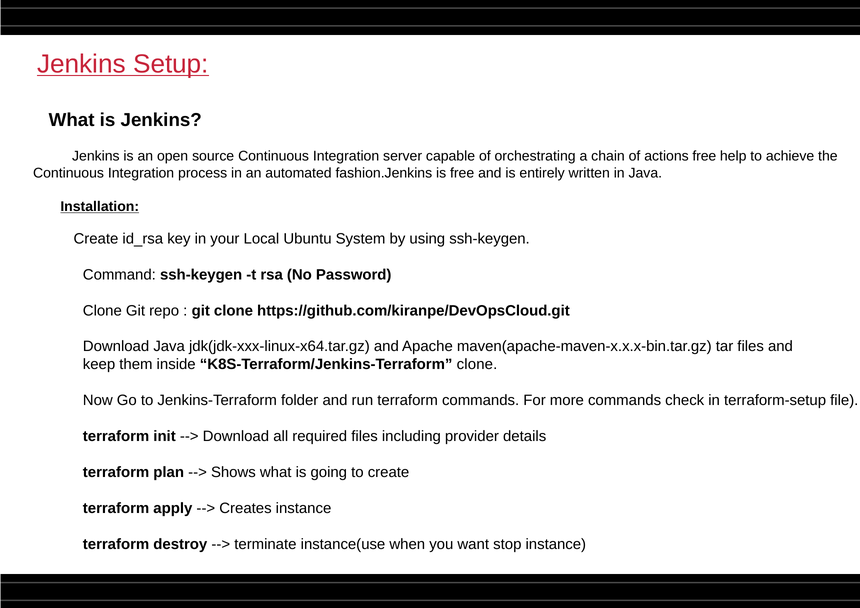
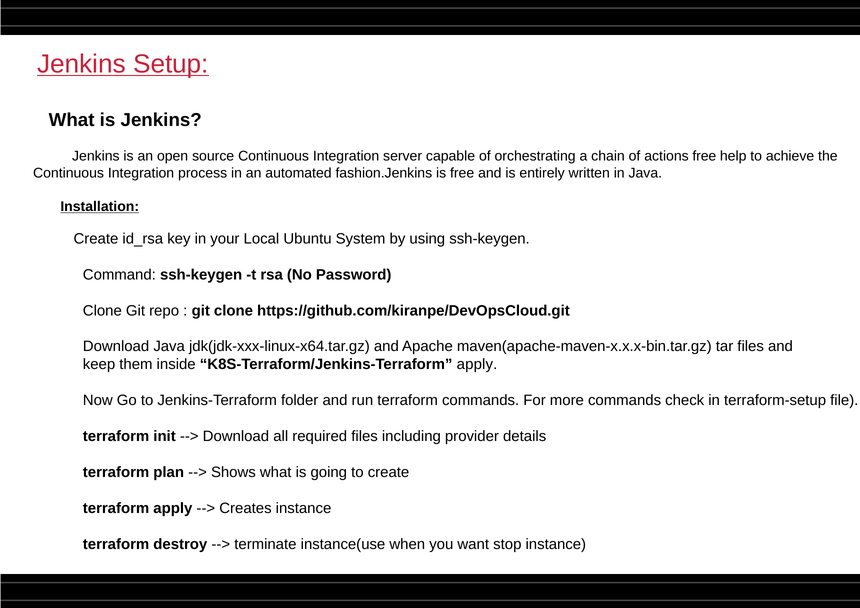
K8S-Terraform/Jenkins-Terraform clone: clone -> apply (477, 364)
